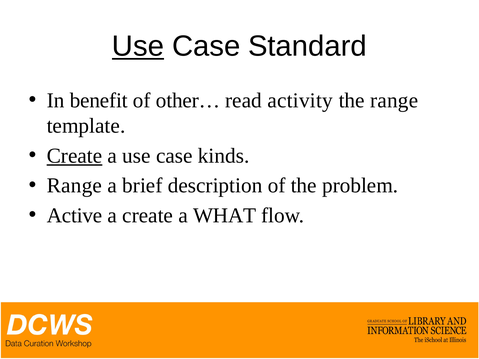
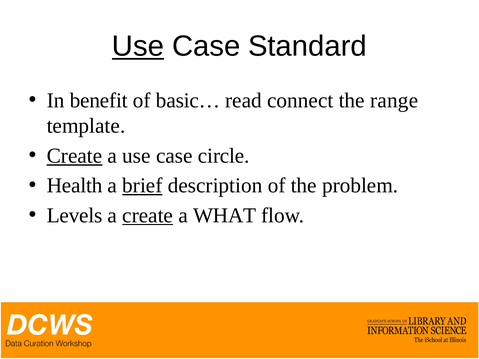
other…: other… -> basic… (188, 100)
activity: activity -> connect (300, 100)
kinds: kinds -> circle (224, 156)
Range: Range -> Health (75, 186)
brief underline: none -> present (142, 186)
Active: Active -> Levels (75, 215)
create underline: none -> present (148, 215)
